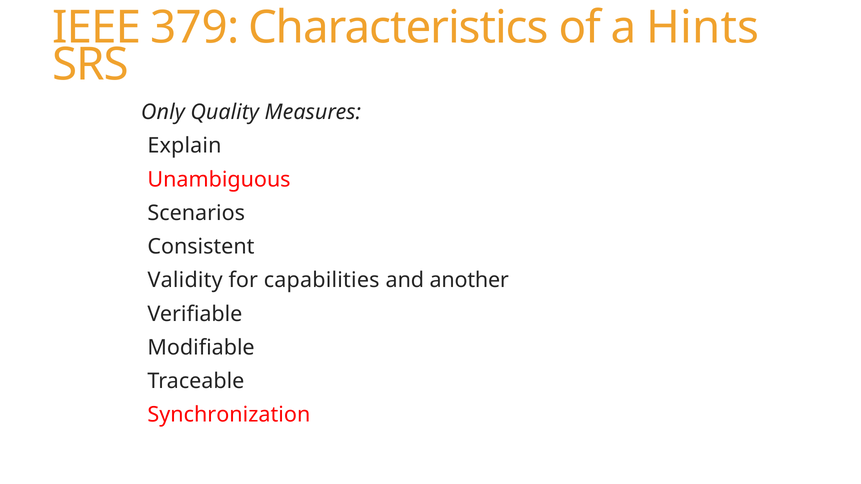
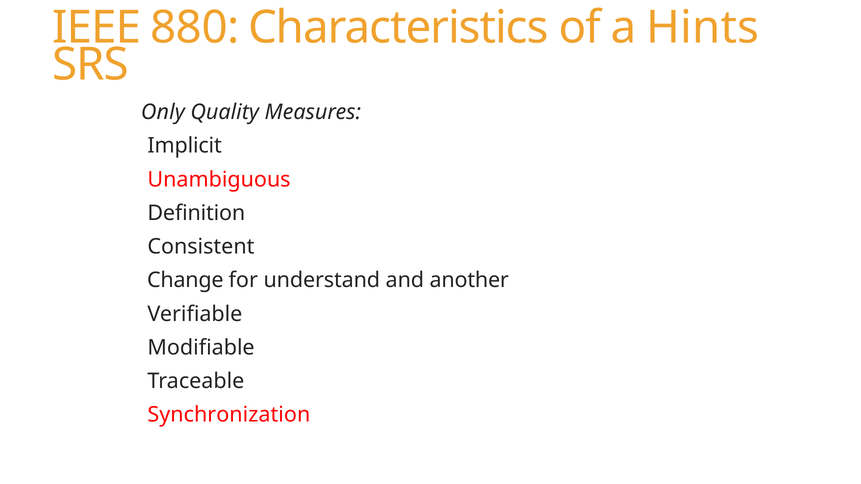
379: 379 -> 880 (195, 28)
Explain: Explain -> Implicit (185, 146)
Scenarios: Scenarios -> Definition (196, 213)
Validity: Validity -> Change (185, 281)
capabilities: capabilities -> understand (322, 281)
